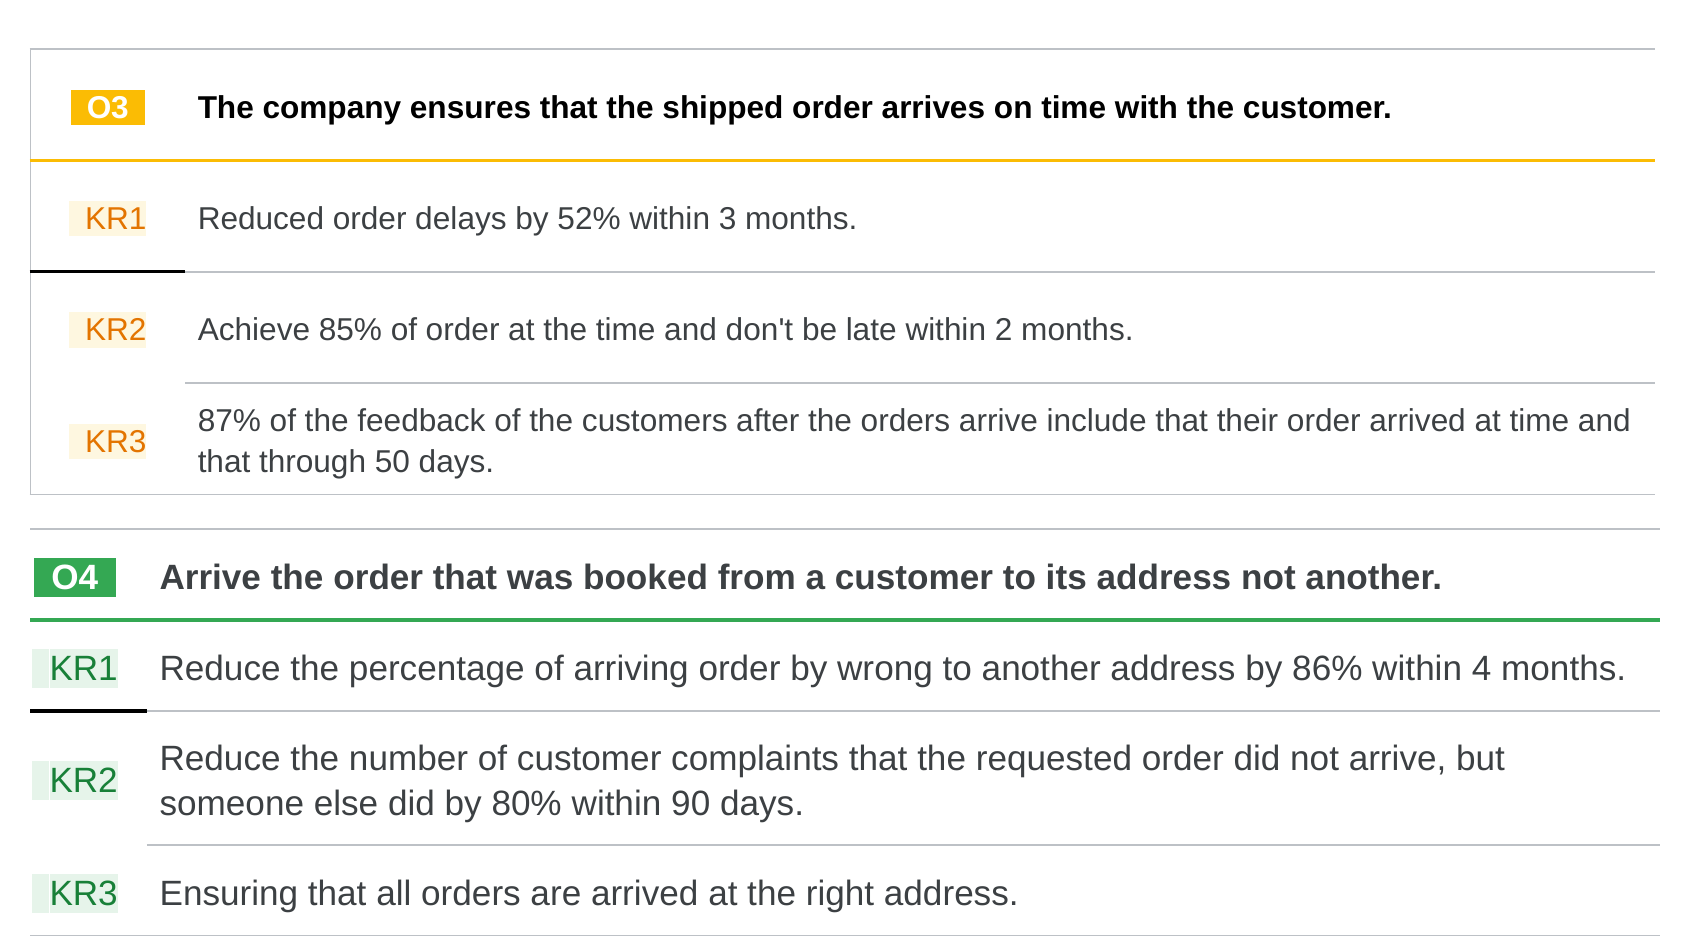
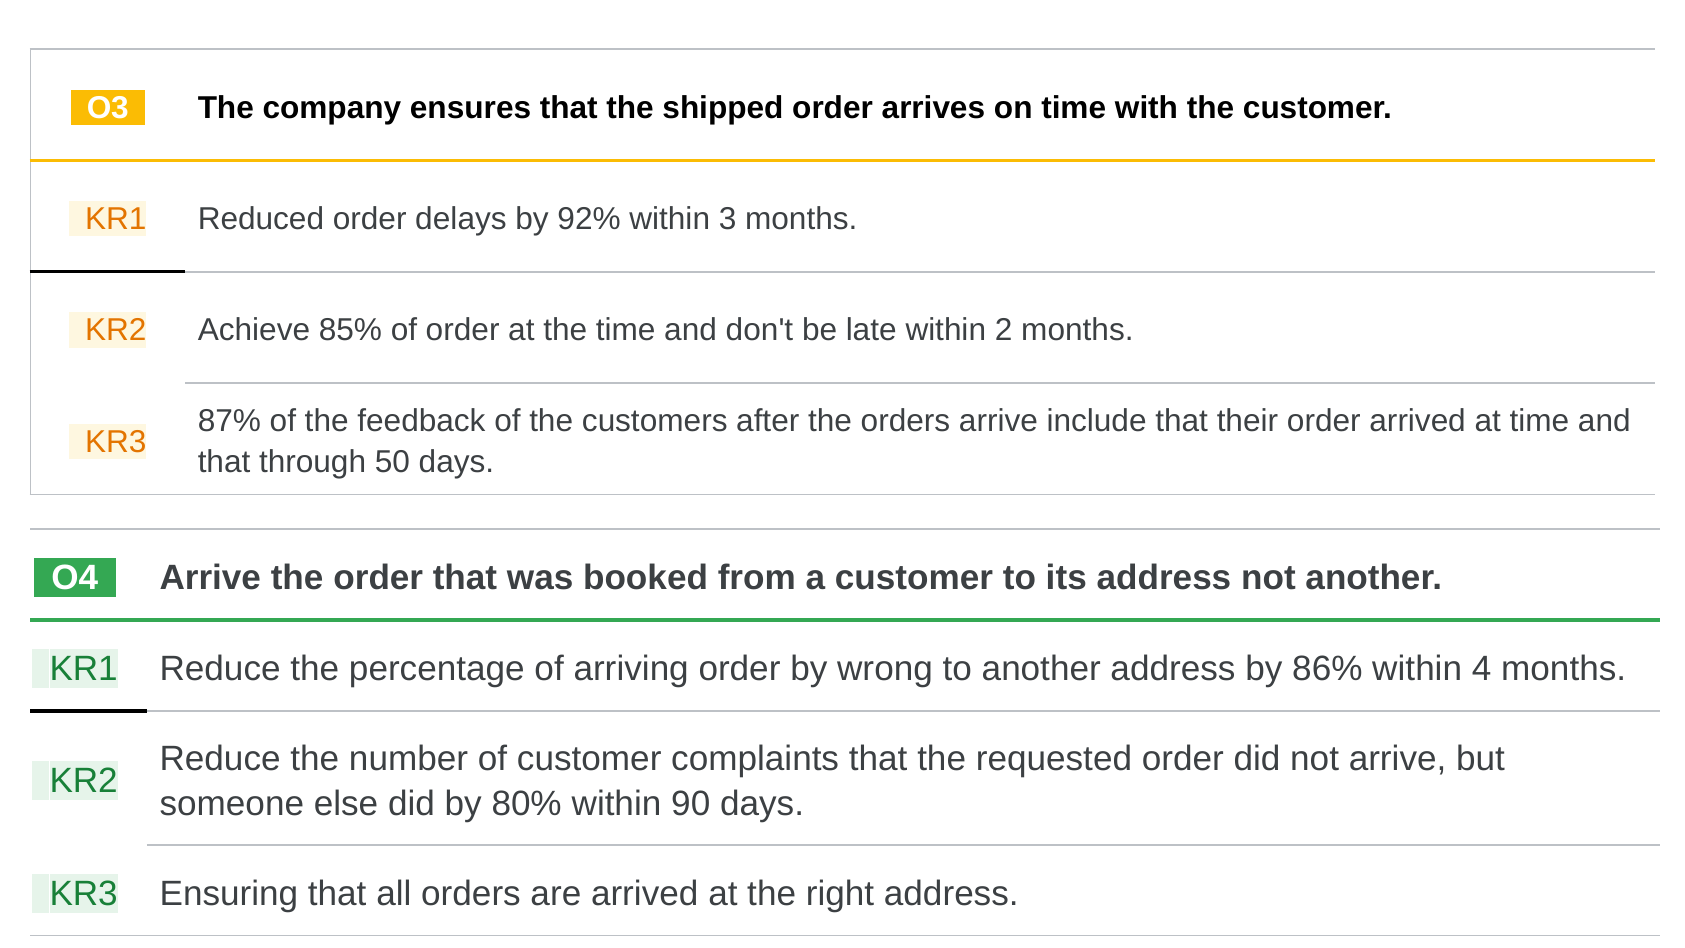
52%: 52% -> 92% (589, 219)
